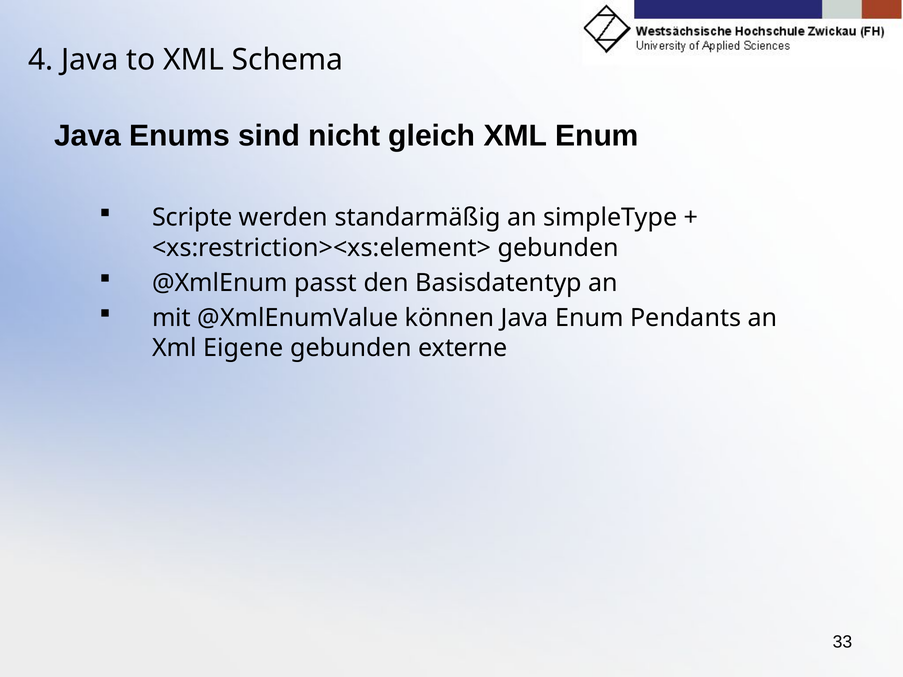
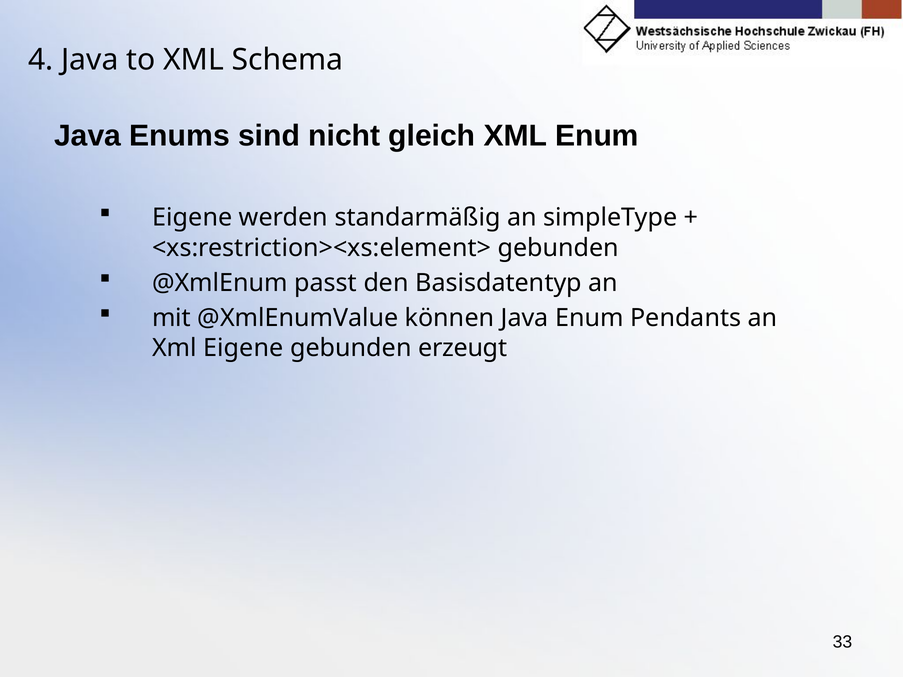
Scripte: Scripte -> Eigene (192, 218)
externe: externe -> erzeugt (463, 348)
